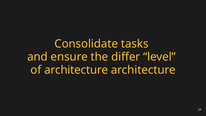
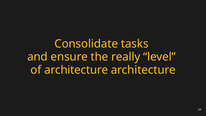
differ: differ -> really (126, 57)
